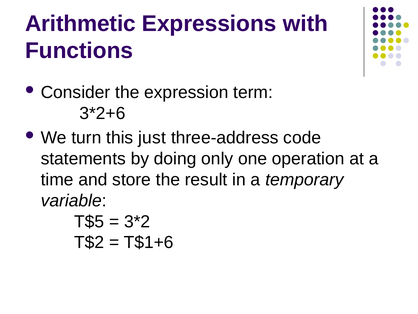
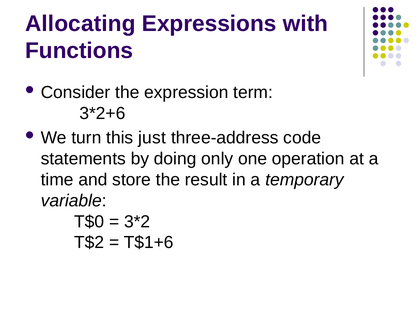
Arithmetic: Arithmetic -> Allocating (80, 24)
T$5: T$5 -> T$0 (89, 221)
